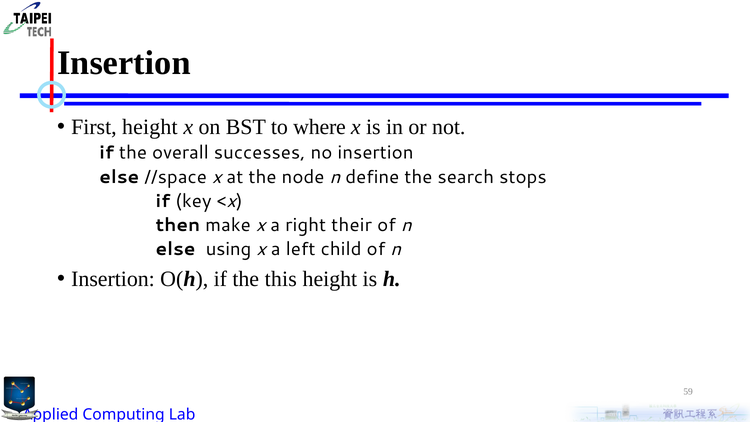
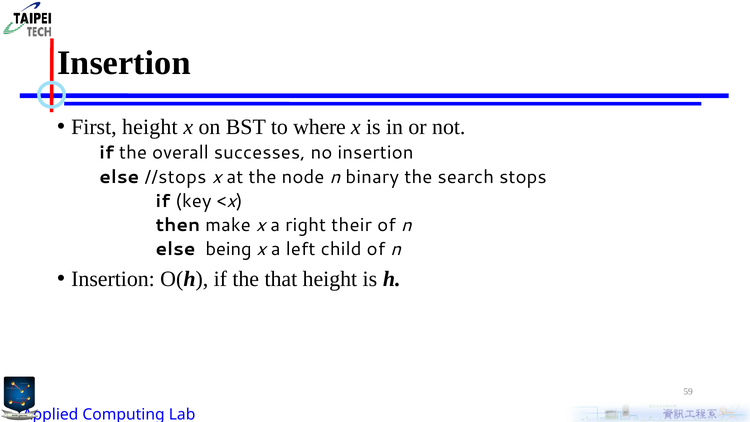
//space: //space -> //stops (176, 177)
define: define -> binary (372, 177)
using: using -> being (229, 249)
this: this -> that (281, 279)
